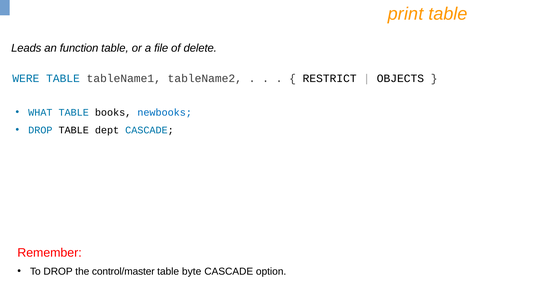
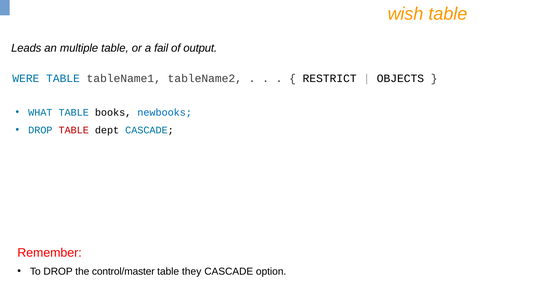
print: print -> wish (406, 14)
function: function -> multiple (79, 48)
file: file -> fail (161, 48)
delete: delete -> output (200, 48)
TABLE colour: black -> red (74, 130)
byte: byte -> they (192, 272)
